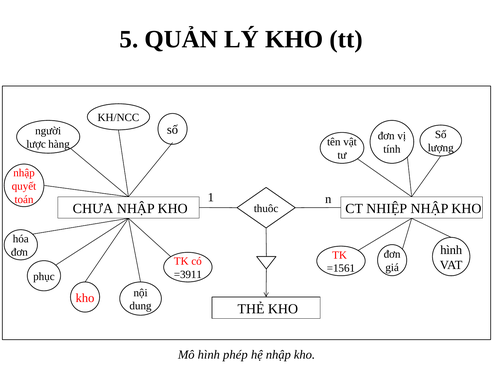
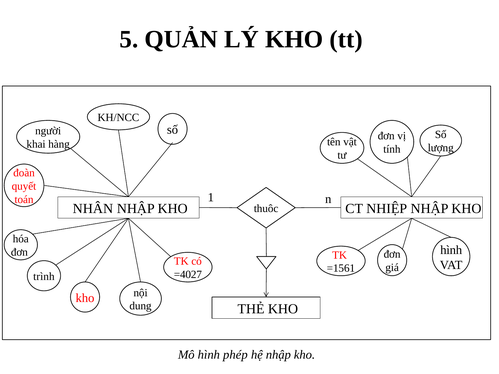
lược: lược -> khai (36, 144)
nhập: nhập -> đoàn (24, 173)
CHƯA: CHƯA -> NHÂN (93, 209)
=3911: =3911 -> =4027 (188, 275)
phục: phục -> trình (44, 277)
